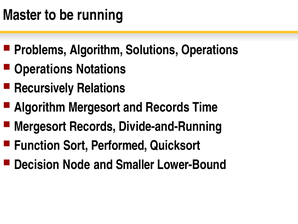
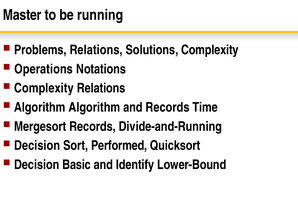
Problems Algorithm: Algorithm -> Relations (96, 50)
Solutions Operations: Operations -> Complexity (210, 50)
Recursively: Recursively -> Complexity (44, 88)
Algorithm Mergesort: Mergesort -> Algorithm (94, 107)
Function: Function -> Decision (37, 145)
Node: Node -> Basic (77, 164)
Smaller: Smaller -> Identify (135, 164)
